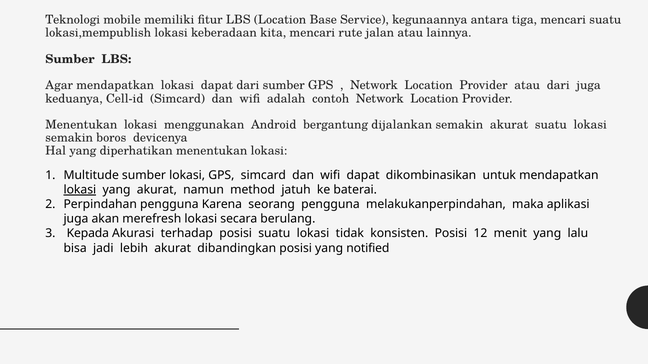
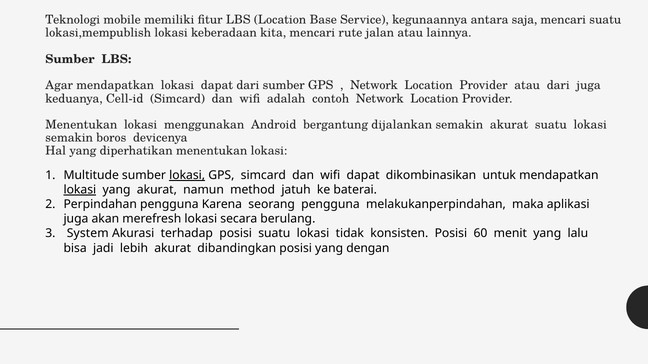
tiga: tiga -> saja (524, 20)
lokasi underline: none -> present (187, 175)
Kepada: Kepada -> System (88, 234)
12: 12 -> 60 (480, 234)
notified: notified -> dengan (368, 248)
